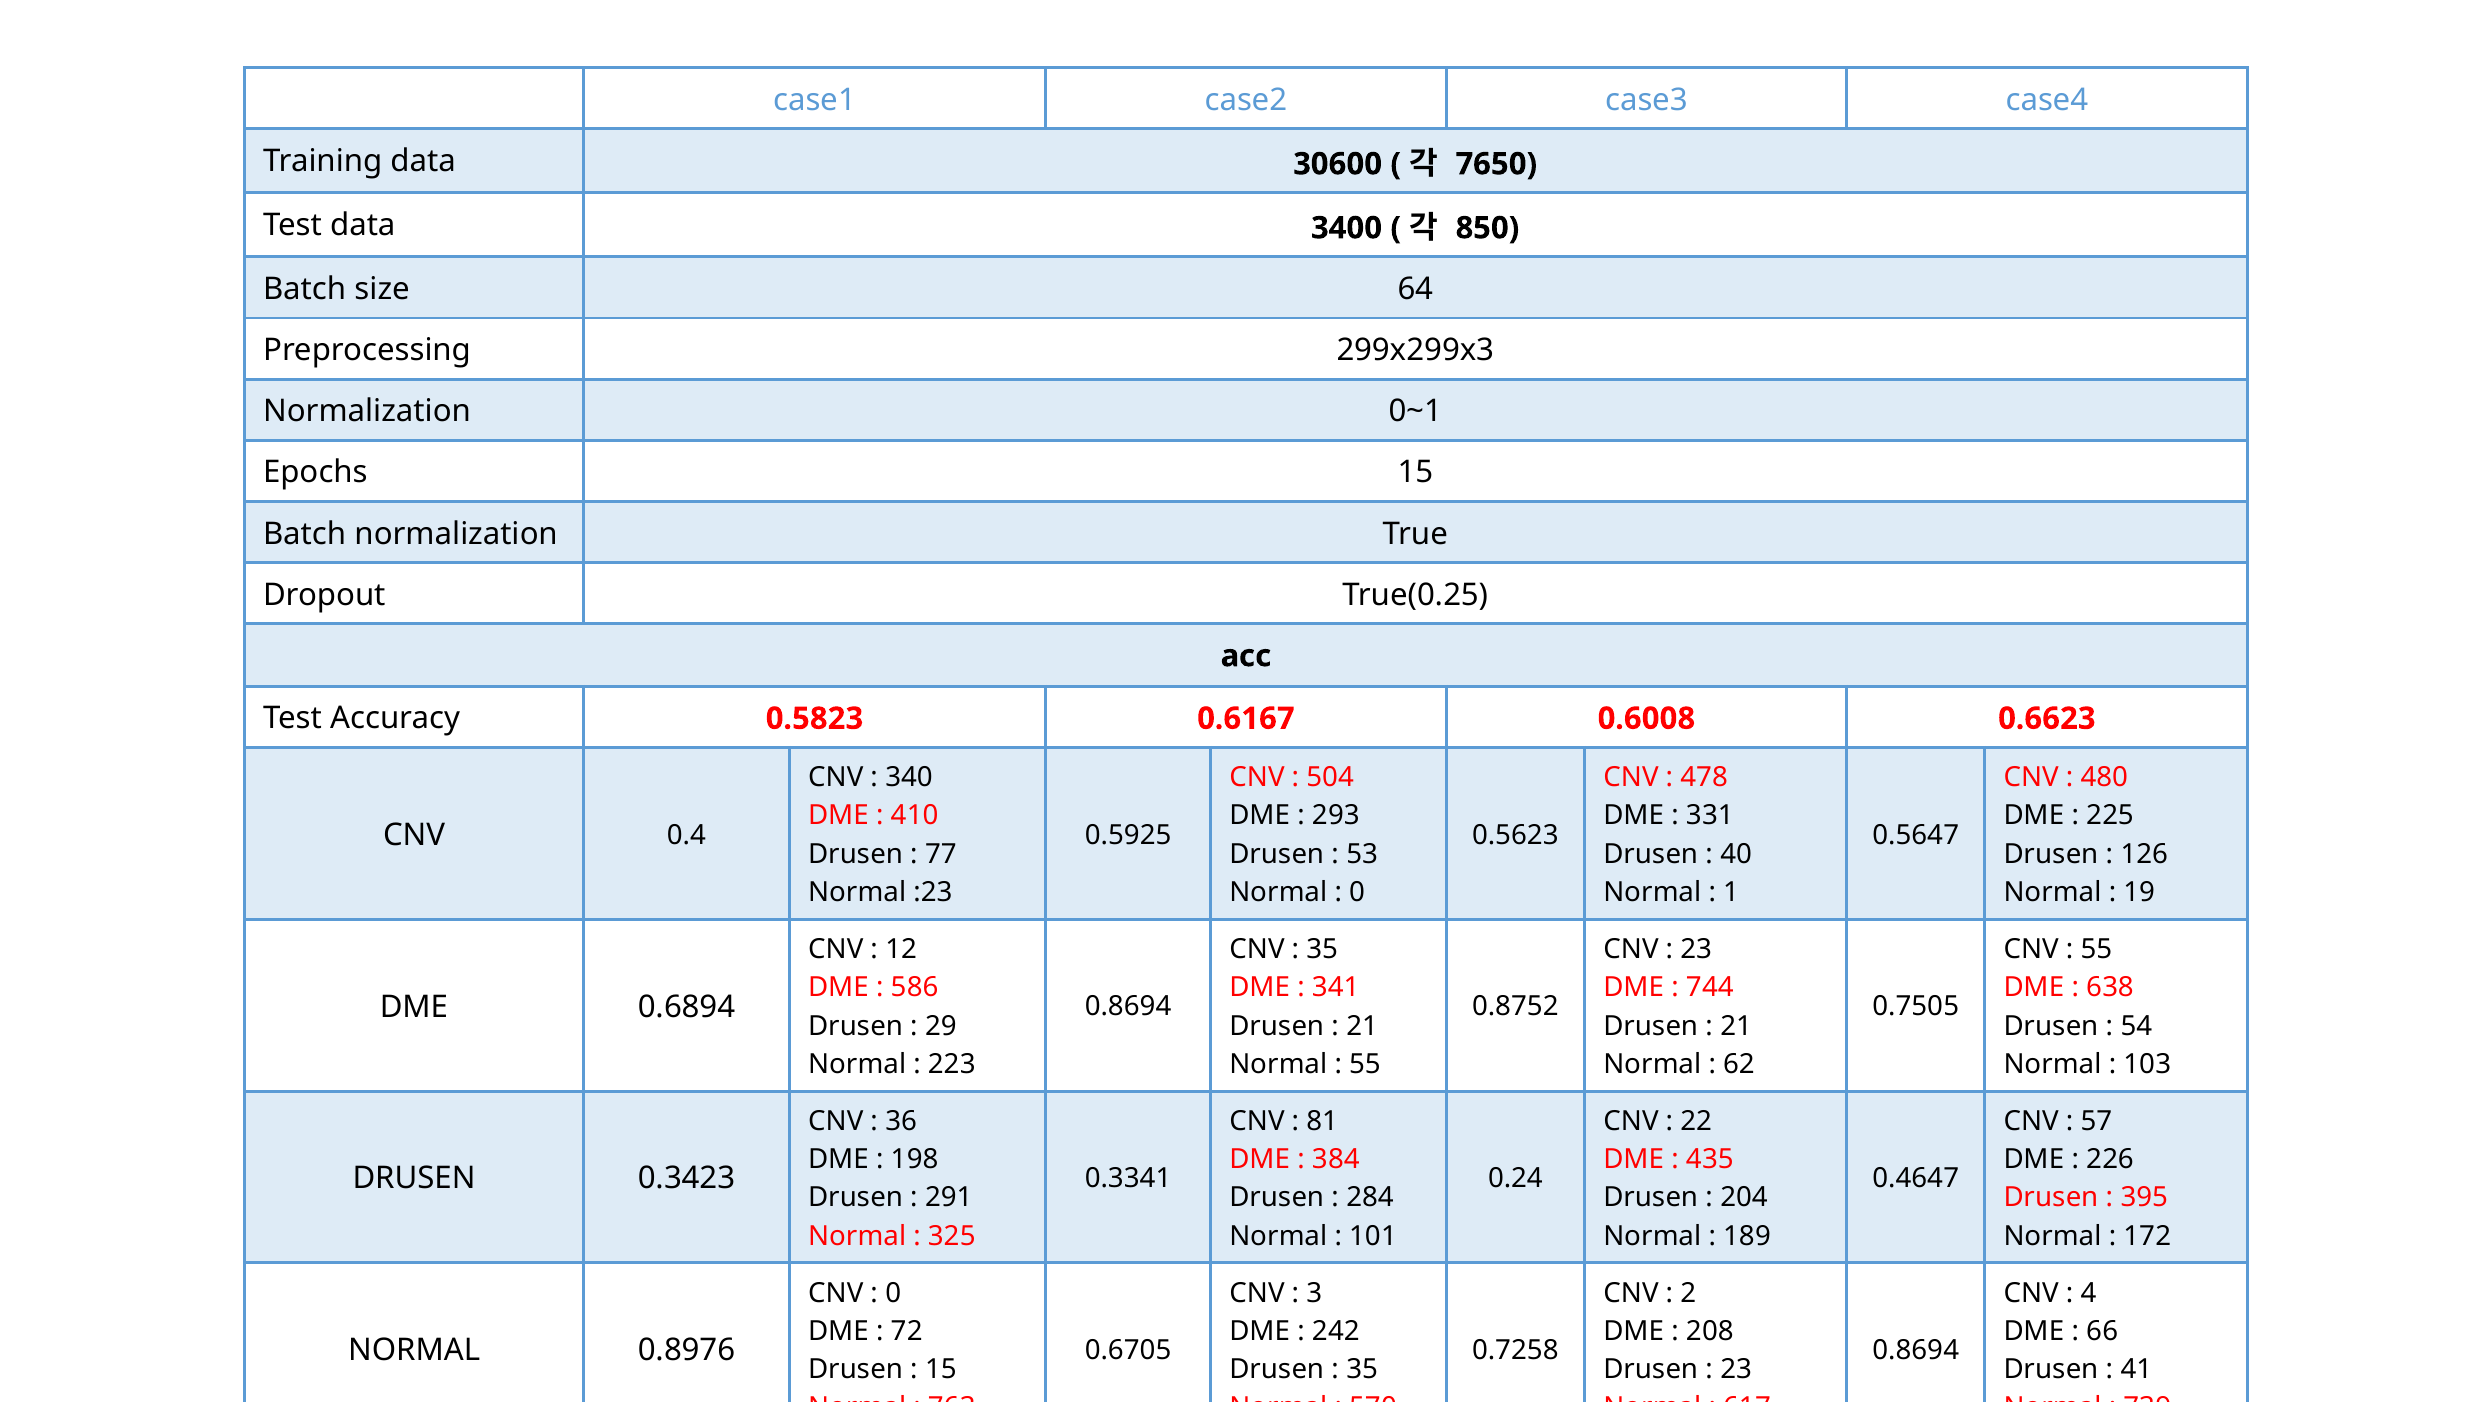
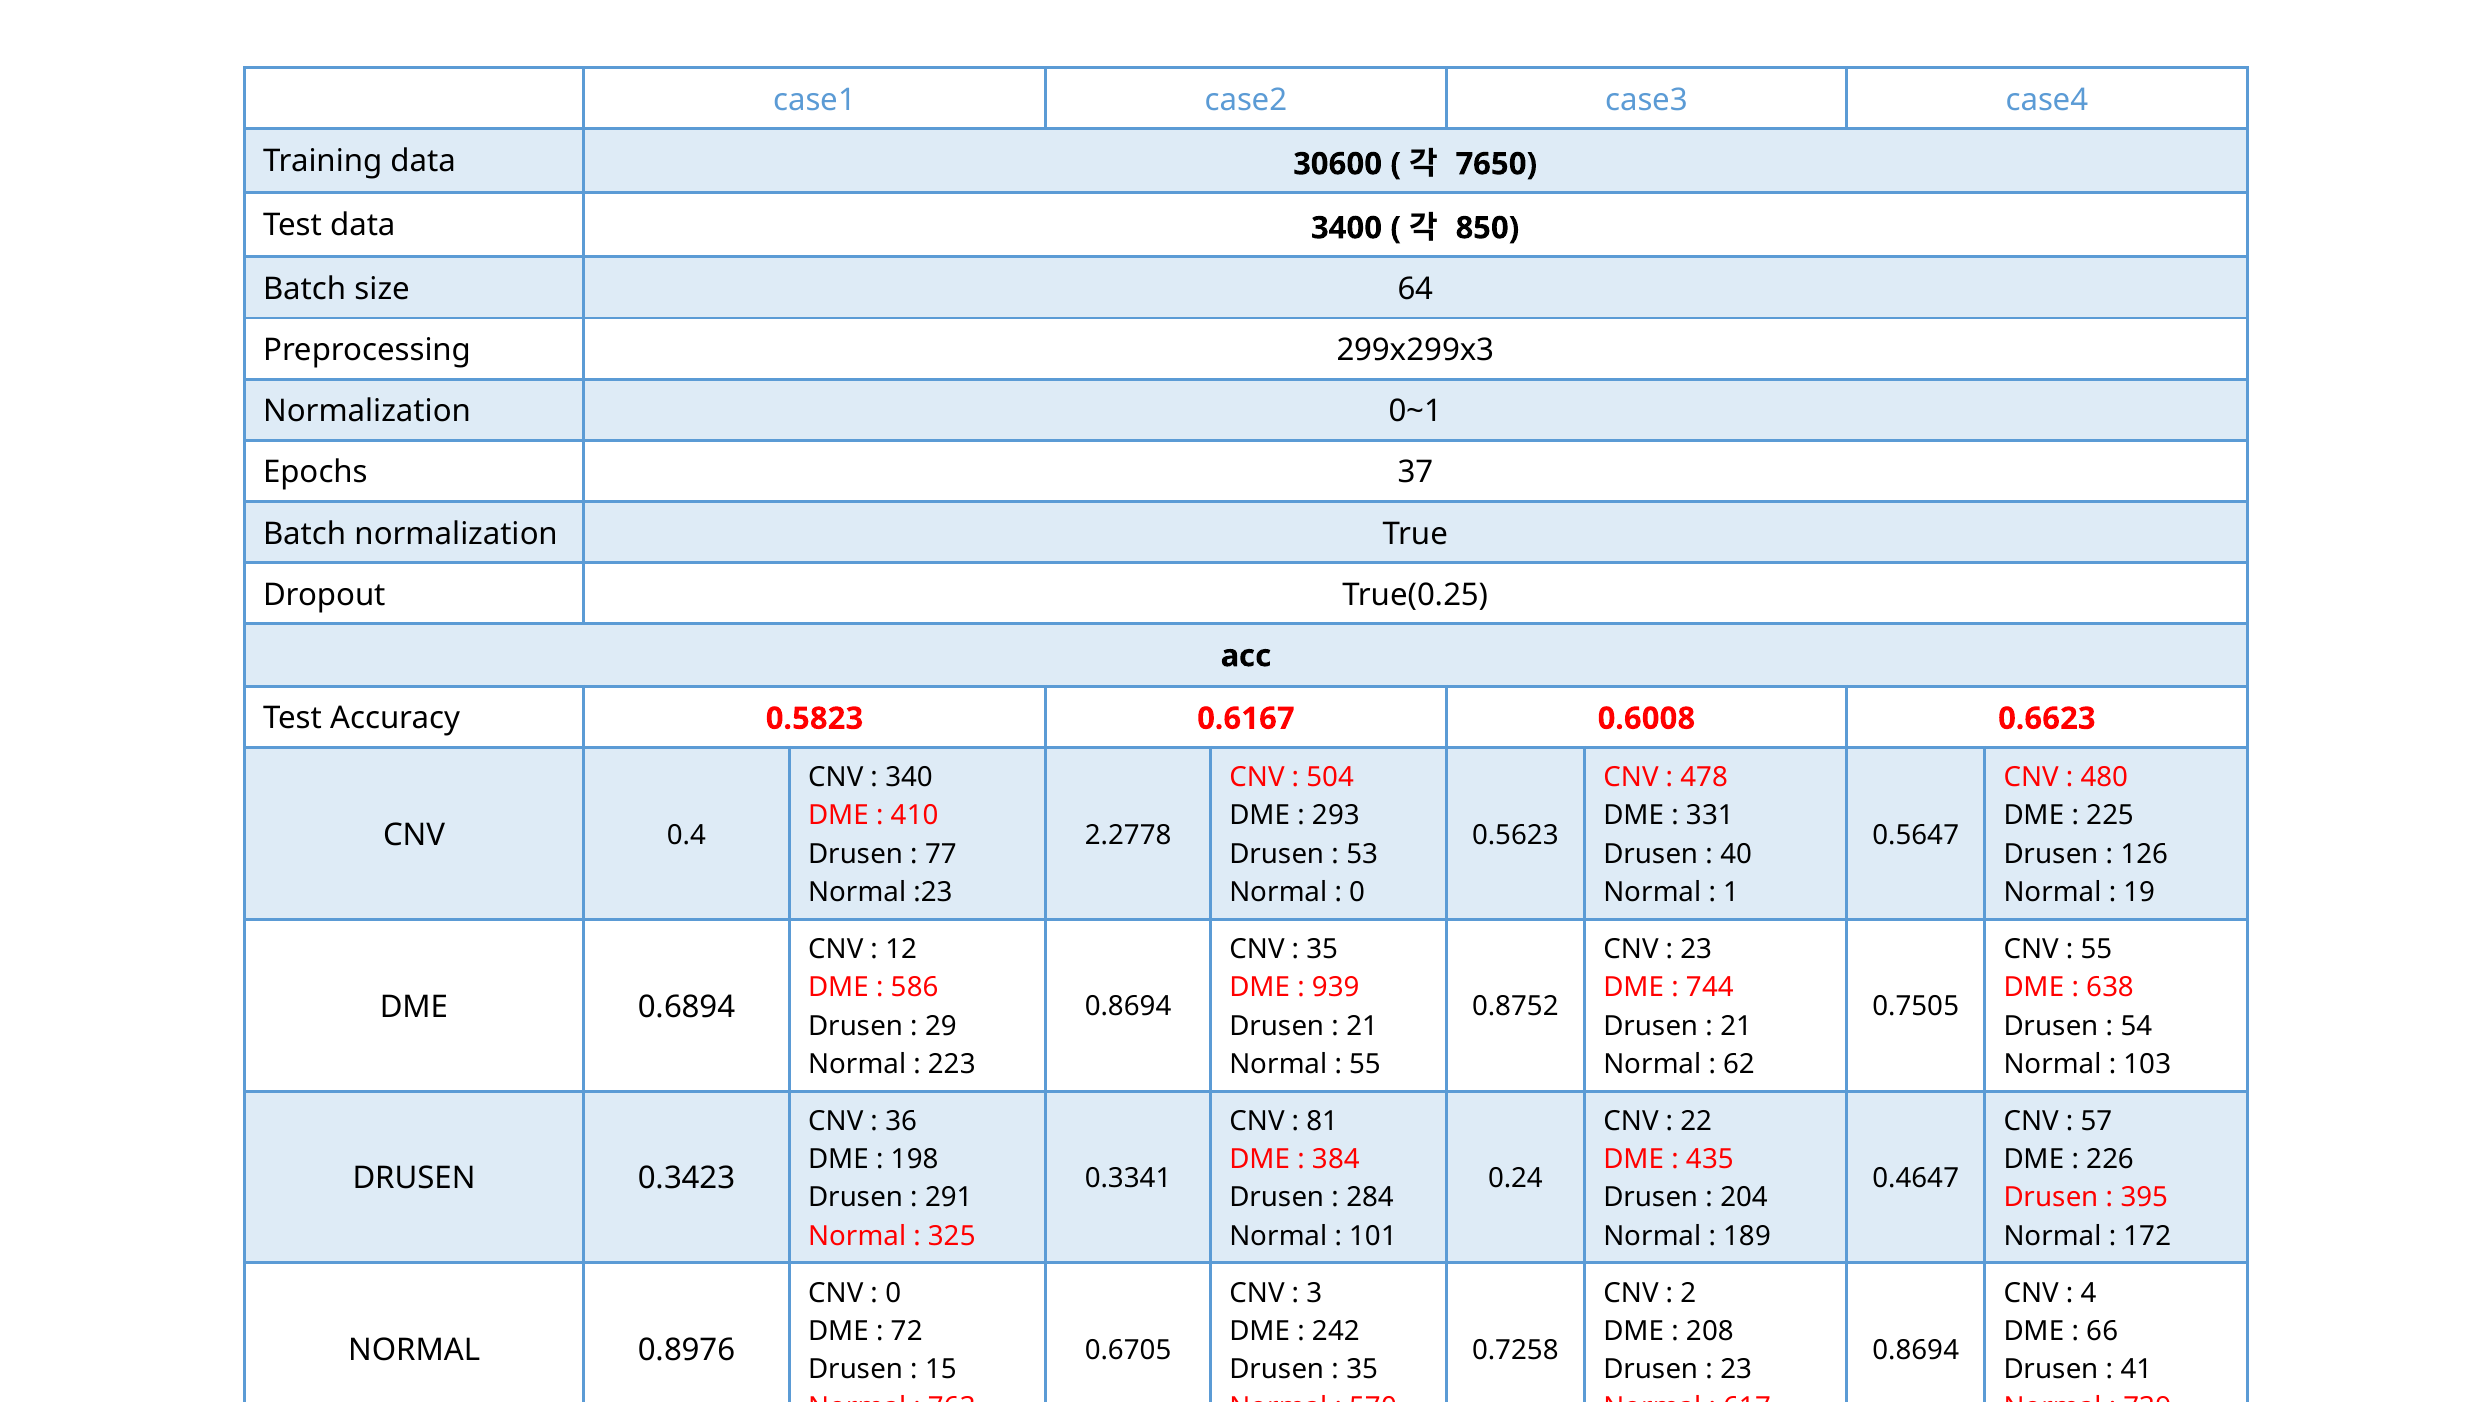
Epochs 15: 15 -> 37 (1415, 473)
0.5925: 0.5925 -> 2.2778 (1128, 835)
341: 341 -> 939 (1336, 987)
